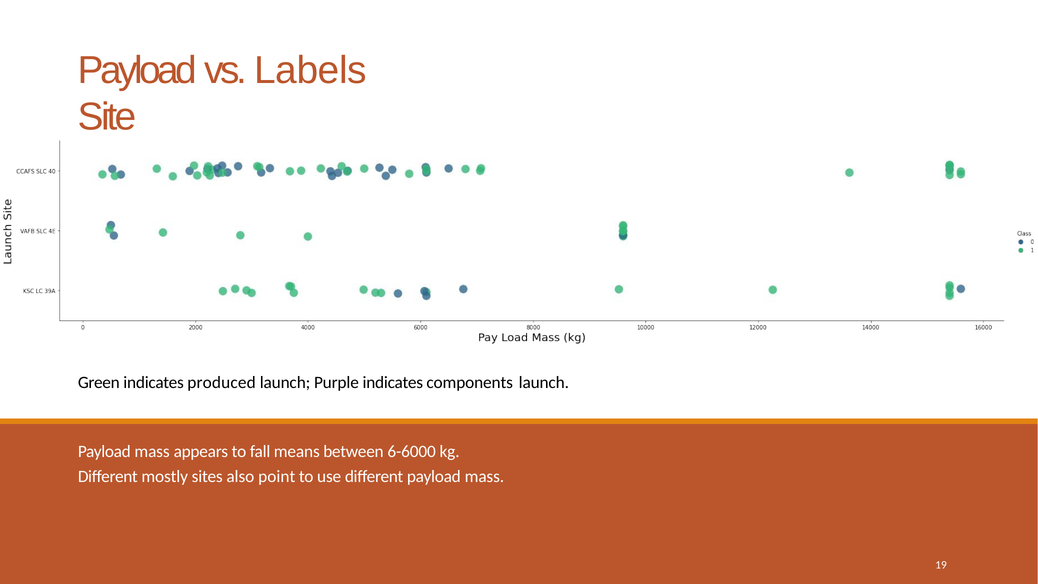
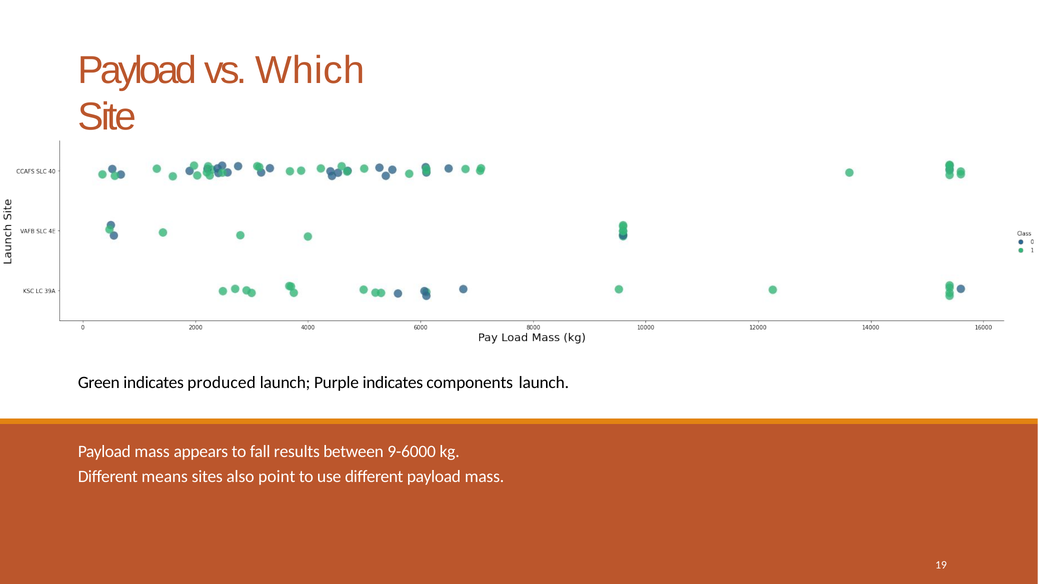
Labels: Labels -> Which (310, 70)
means: means -> results (297, 452)
6-6000: 6-6000 -> 9-6000 (412, 452)
mostly: mostly -> means (165, 477)
